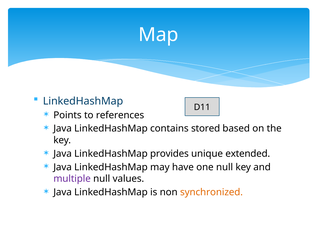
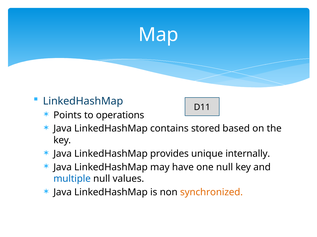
references: references -> operations (120, 115)
extended: extended -> internally (248, 154)
multiple colour: purple -> blue (72, 179)
